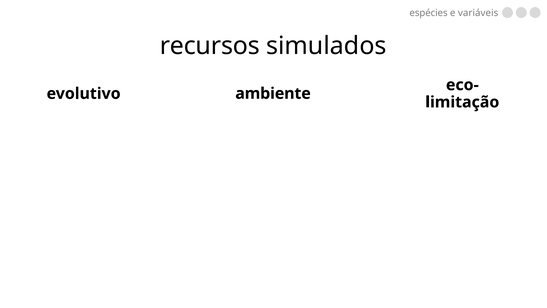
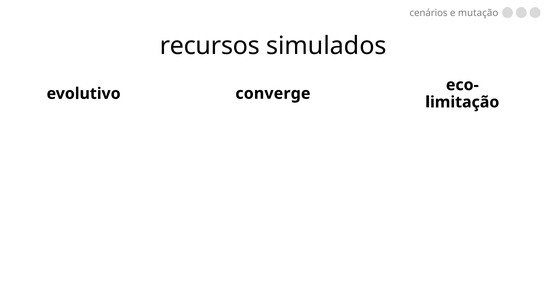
espécies: espécies -> cenários (429, 13)
variáveis: variáveis -> mutação (478, 13)
ambiente: ambiente -> converge (273, 93)
